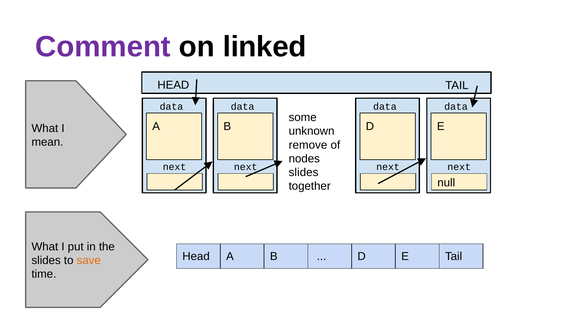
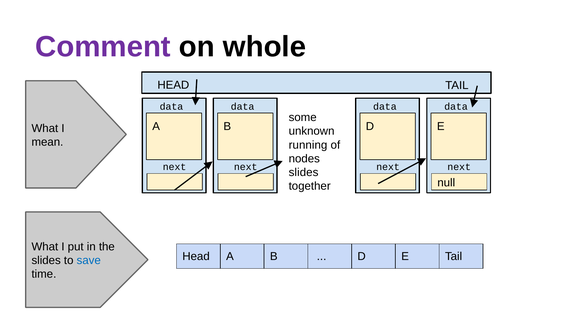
linked: linked -> whole (265, 47)
remove: remove -> running (308, 145)
save colour: orange -> blue (89, 260)
